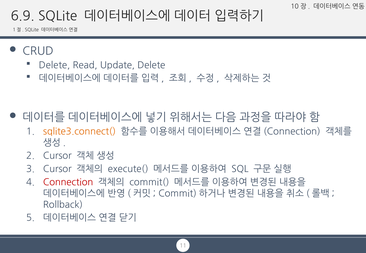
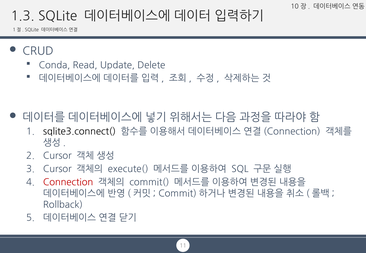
6.9: 6.9 -> 1.3 (23, 16)
Delete: Delete -> Conda (54, 65)
sqlite3.connect( colour: orange -> black (79, 132)
